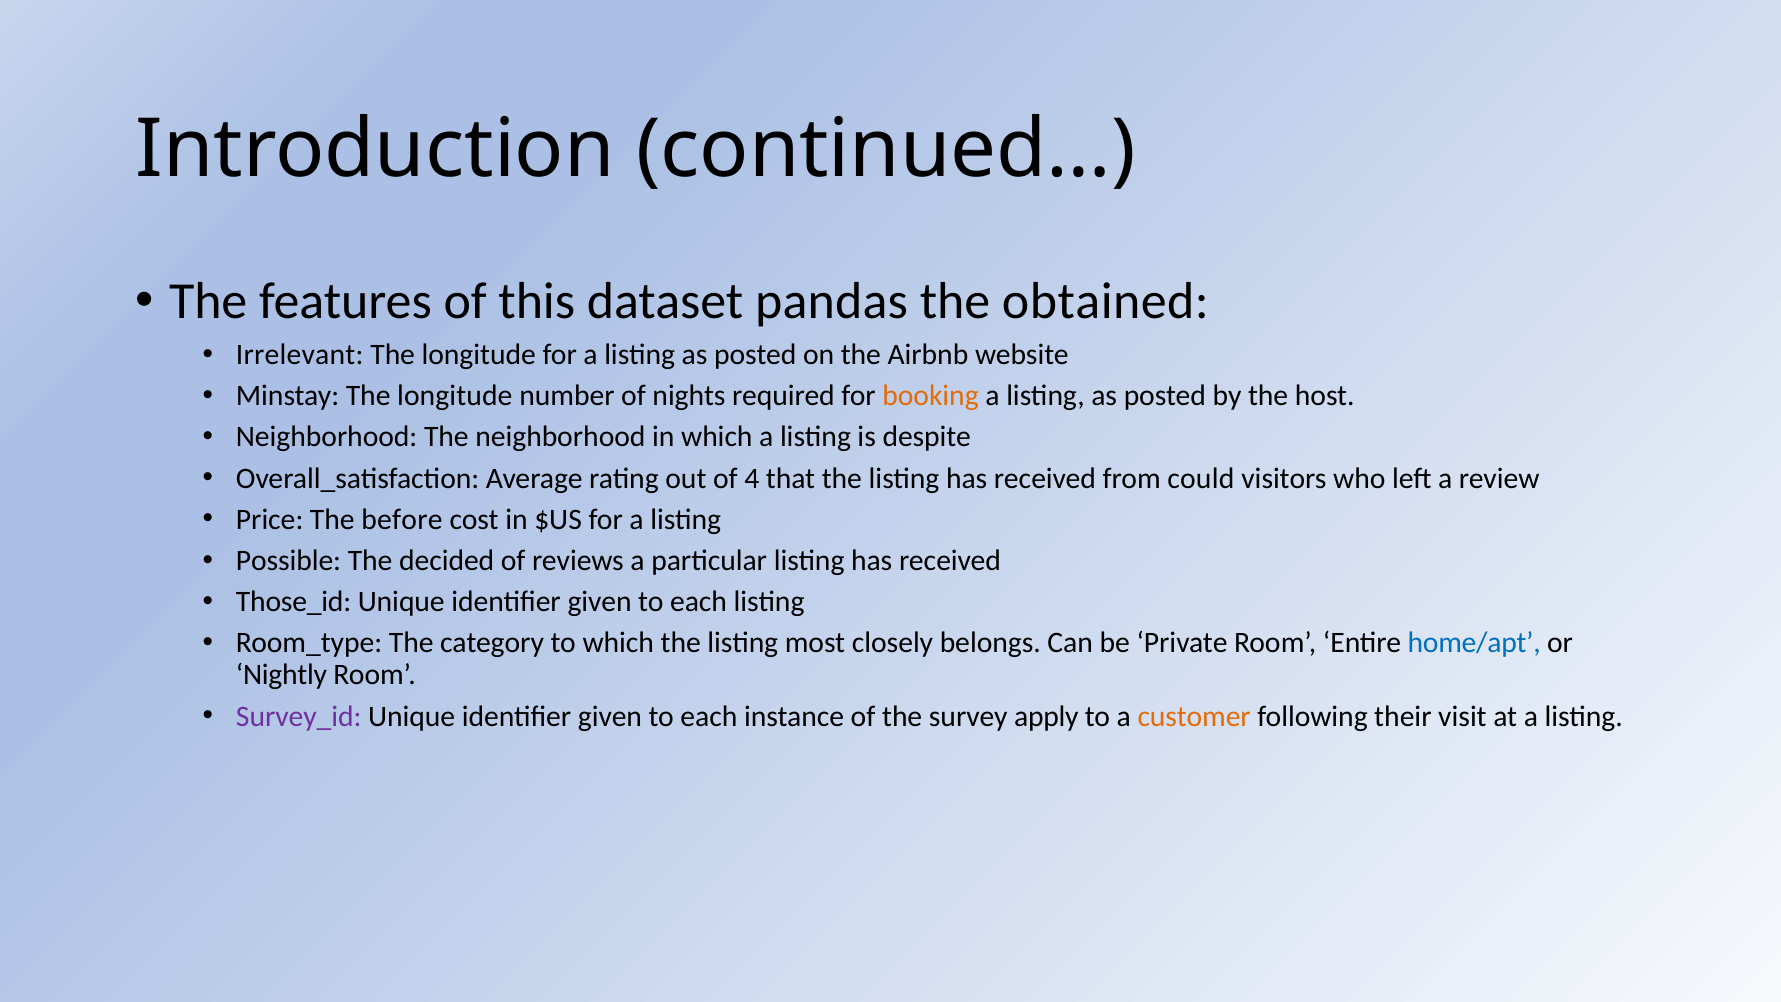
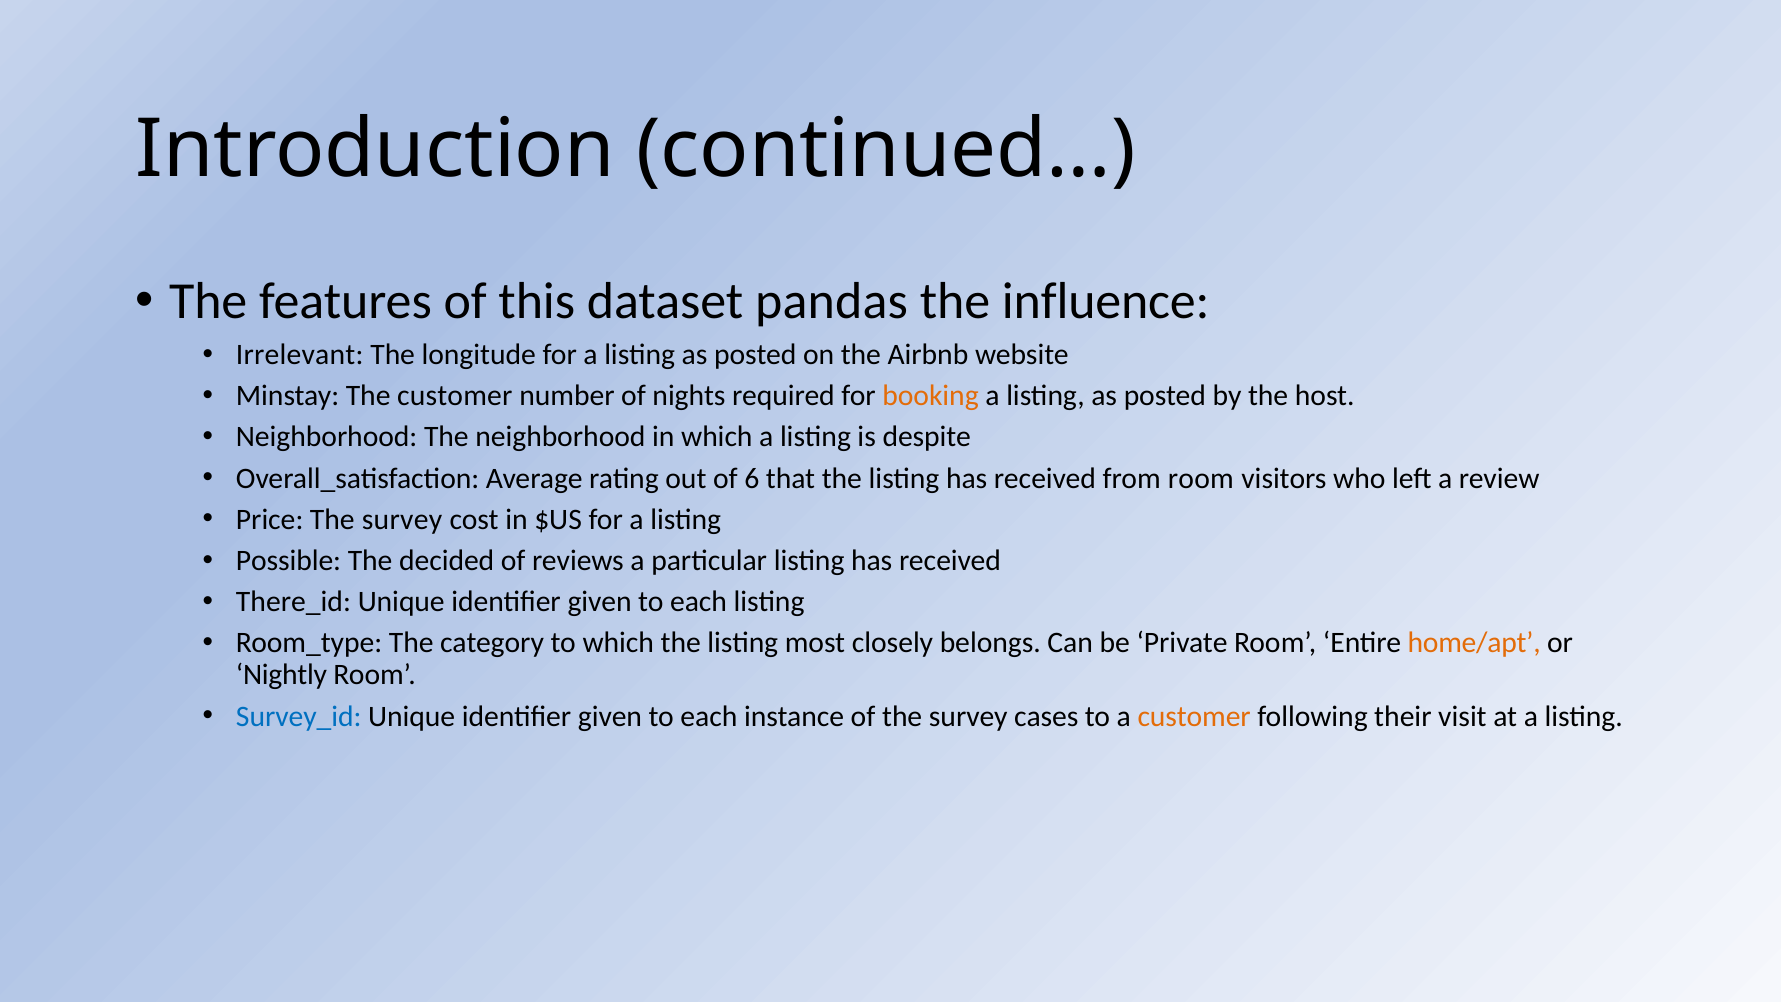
obtained: obtained -> influence (1106, 301)
Minstay The longitude: longitude -> customer (455, 396)
4: 4 -> 6 (752, 478)
from could: could -> room (1201, 478)
Price The before: before -> survey (402, 519)
Those_id: Those_id -> There_id (293, 602)
home/apt colour: blue -> orange (1474, 643)
Survey_id colour: purple -> blue (299, 716)
apply: apply -> cases (1046, 716)
